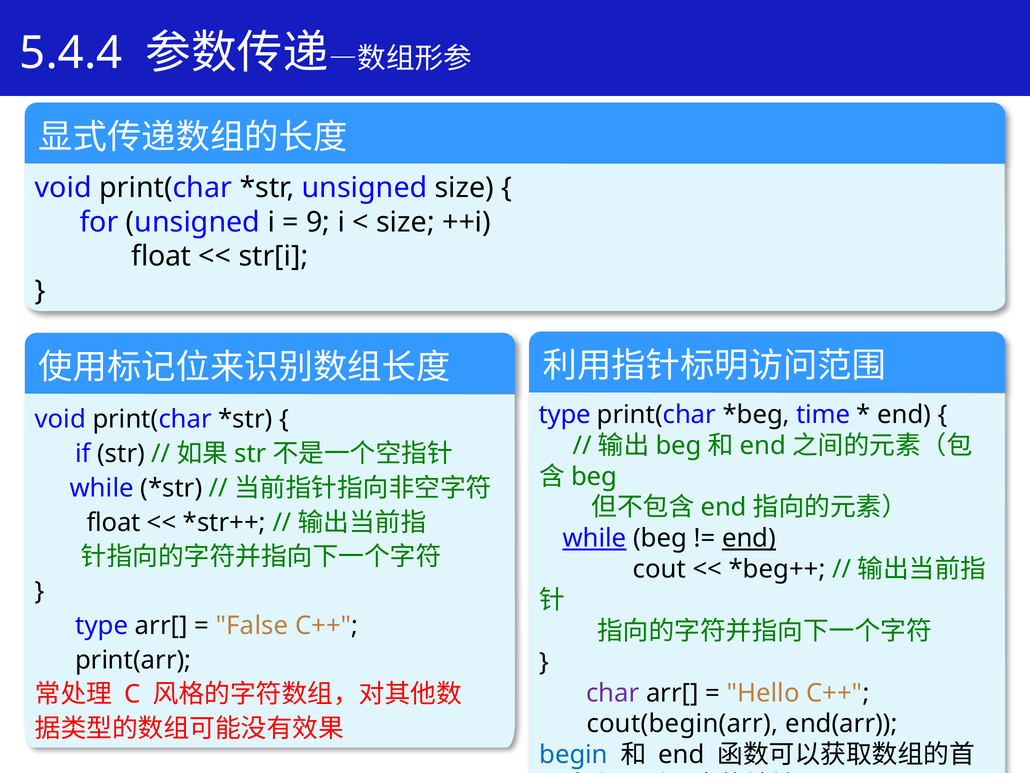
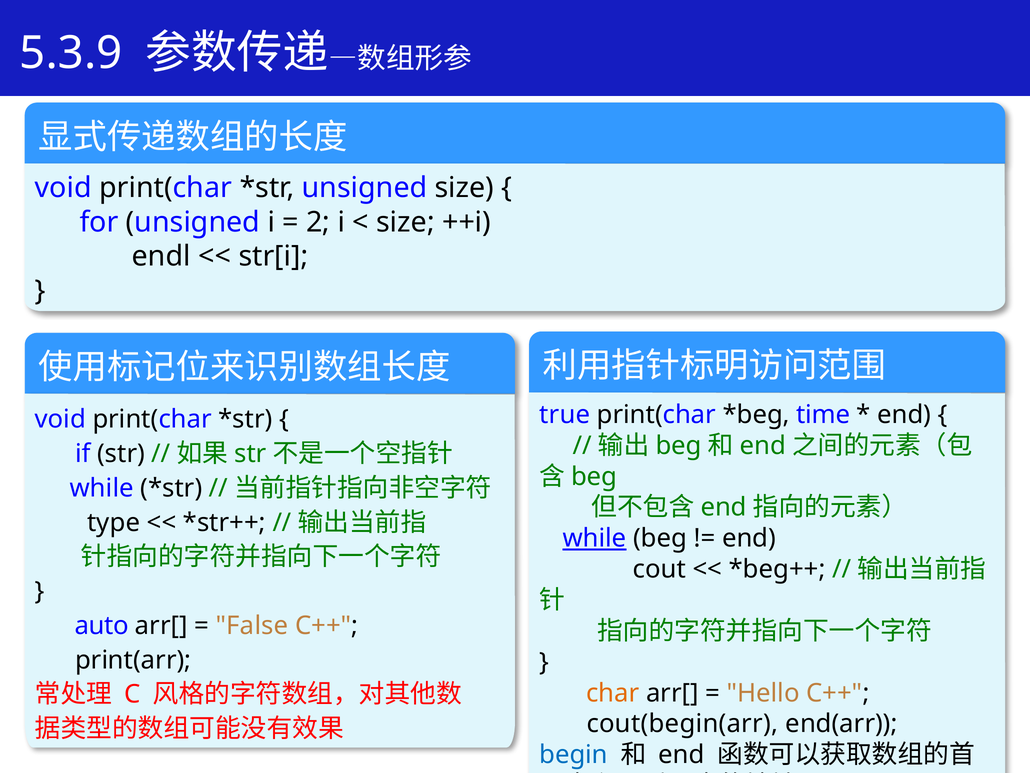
5.4.4: 5.4.4 -> 5.3.9 (71, 53)
9: 9 -> 2 (318, 222)
float: float -> endl (161, 256)
type: type -> true (565, 414)
float: float -> type (114, 522)
end underline: present -> none (749, 538)
type: type -> auto (102, 625)
char colour: purple -> orange (613, 693)
